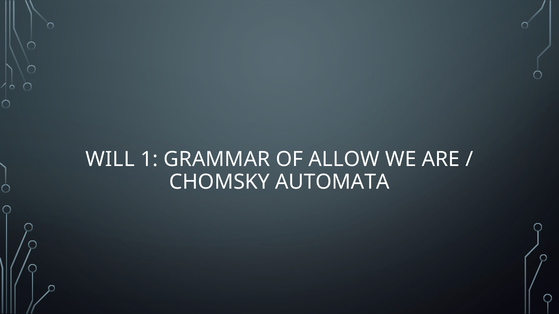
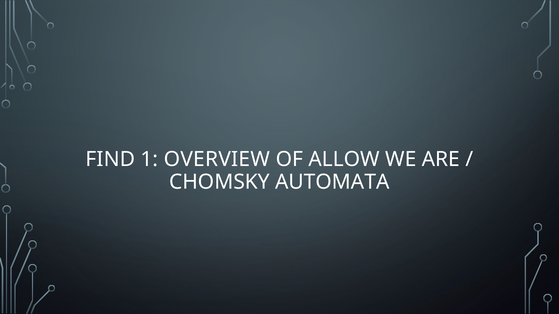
WILL: WILL -> FIND (110, 160)
GRAMMAR: GRAMMAR -> OVERVIEW (217, 160)
